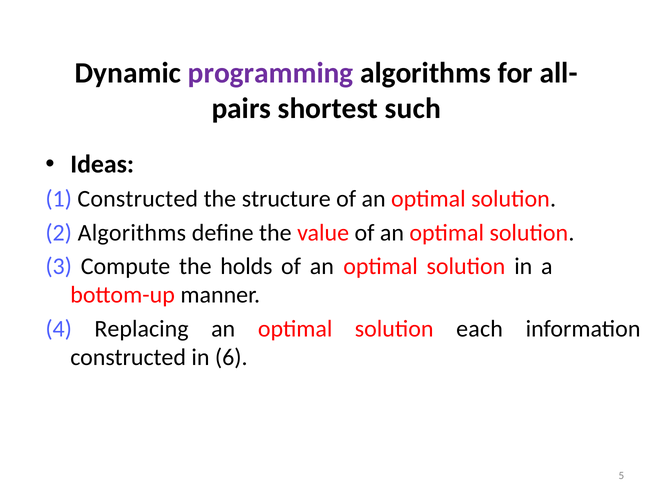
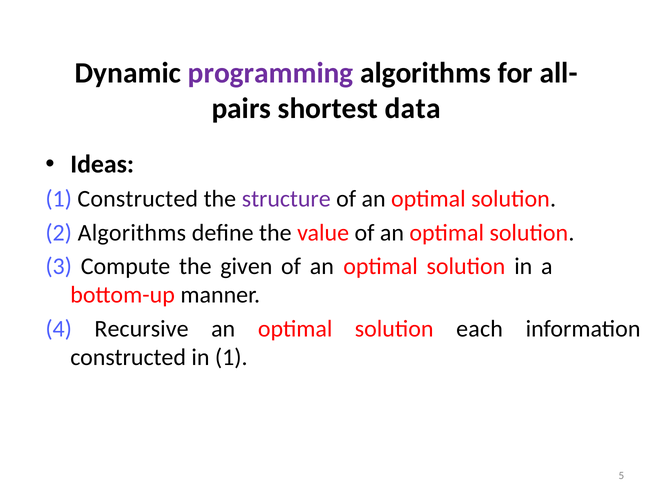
such: such -> data (413, 108)
structure colour: black -> purple (286, 199)
holds: holds -> given (246, 266)
Replacing: Replacing -> Recursive (142, 329)
in 6: 6 -> 1 (231, 358)
